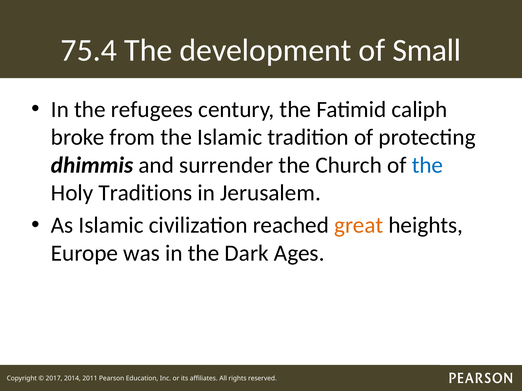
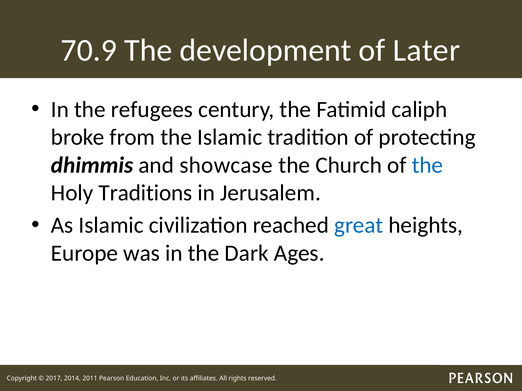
75.4: 75.4 -> 70.9 (89, 51)
Small: Small -> Later (426, 51)
surrender: surrender -> showcase (226, 165)
great colour: orange -> blue (359, 226)
